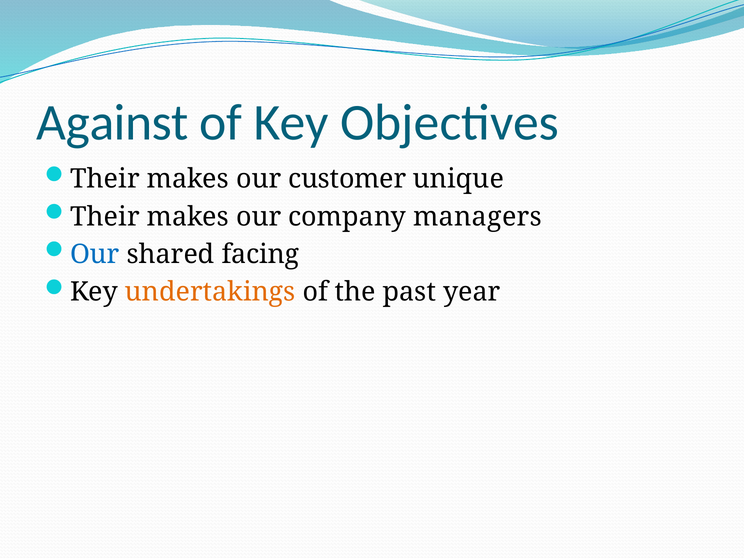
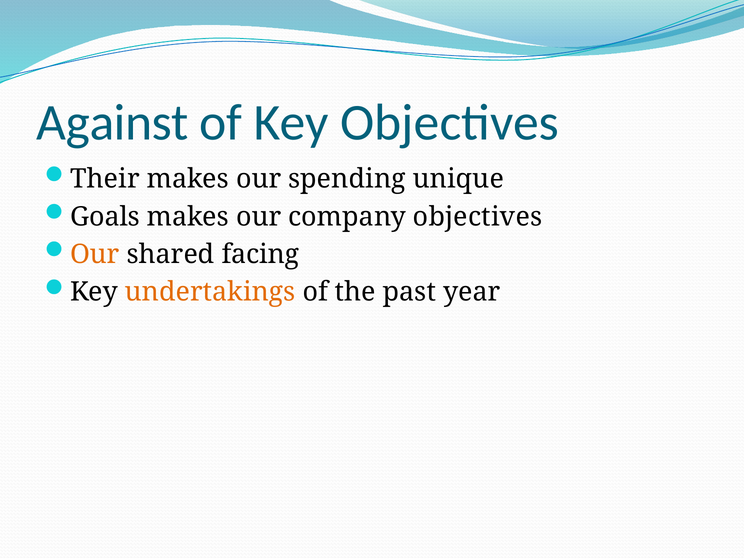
customer: customer -> spending (347, 179)
Their: Their -> Goals (105, 217)
company managers: managers -> objectives (478, 217)
Our colour: blue -> orange (95, 254)
